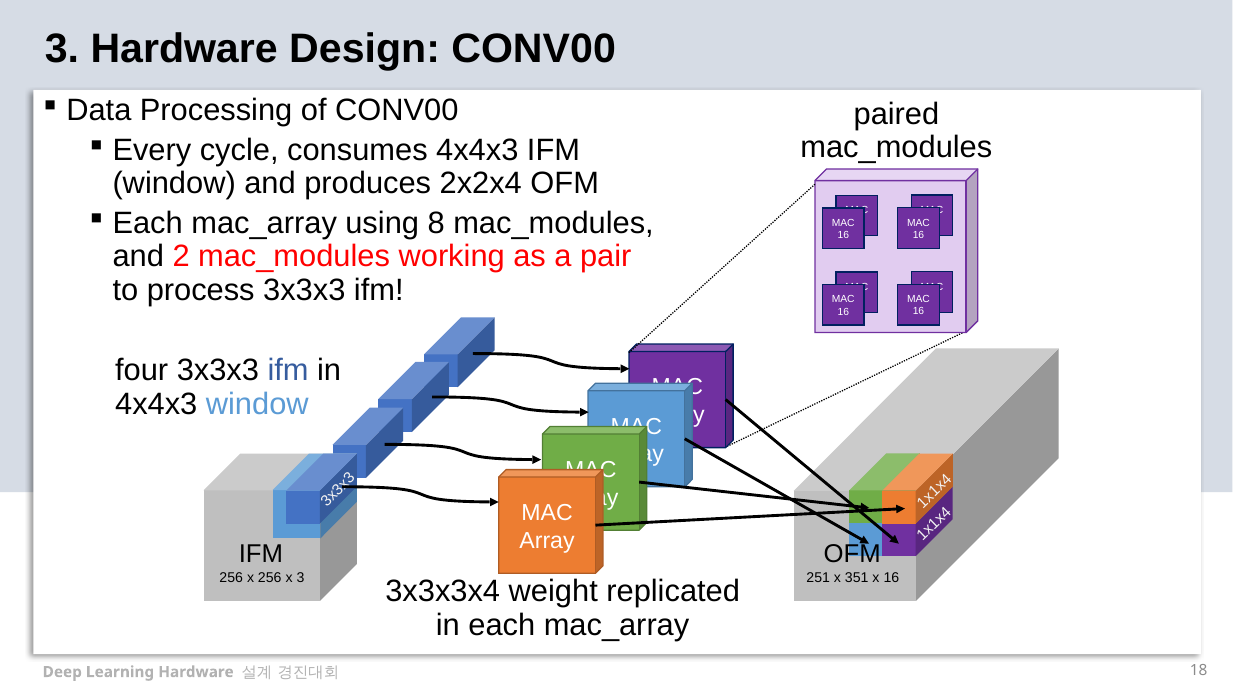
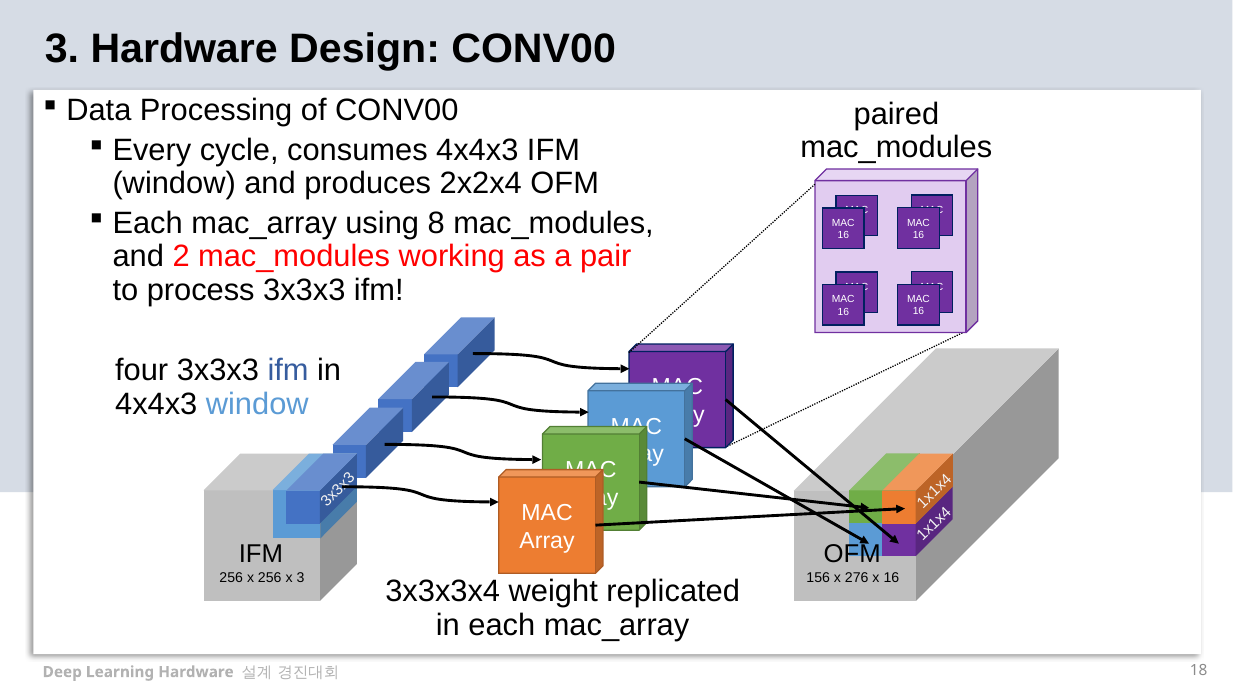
251: 251 -> 156 (818, 577)
351: 351 -> 276 (857, 577)
